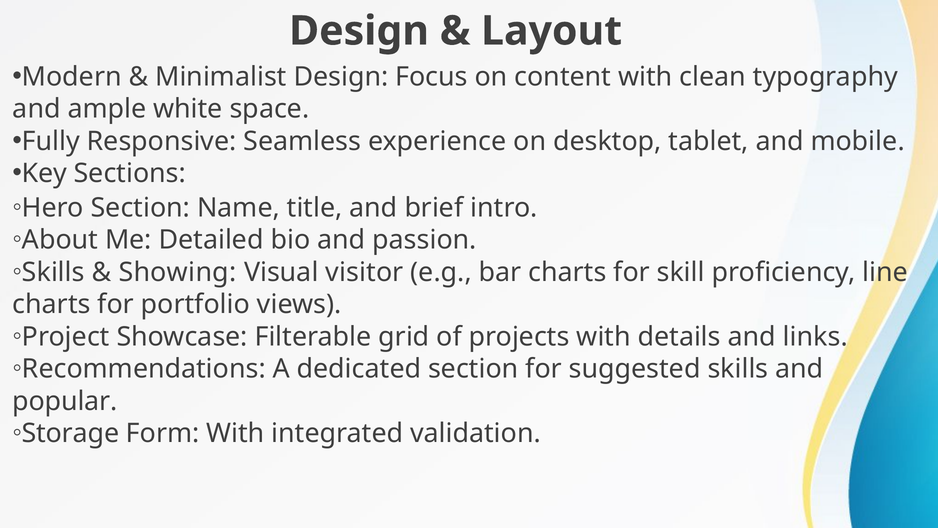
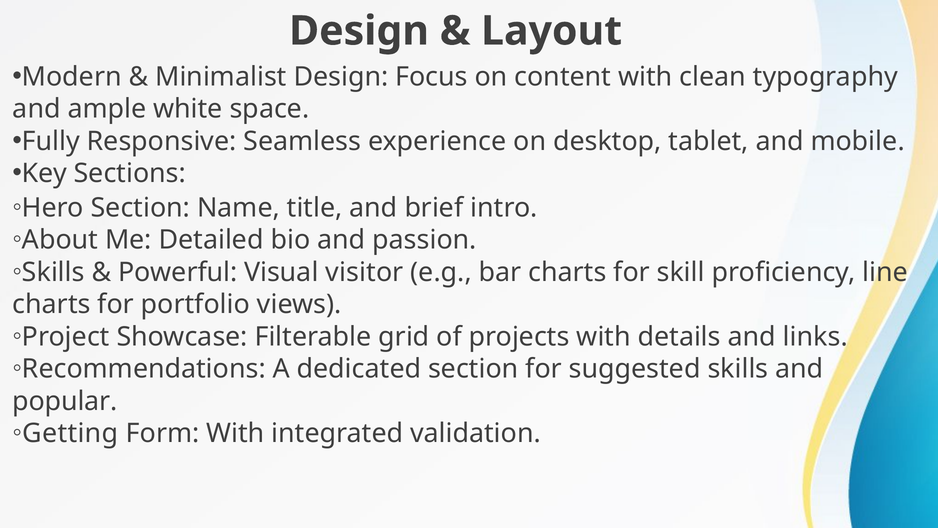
Showing: Showing -> Powerful (178, 272)
Storage: Storage -> Getting (70, 433)
